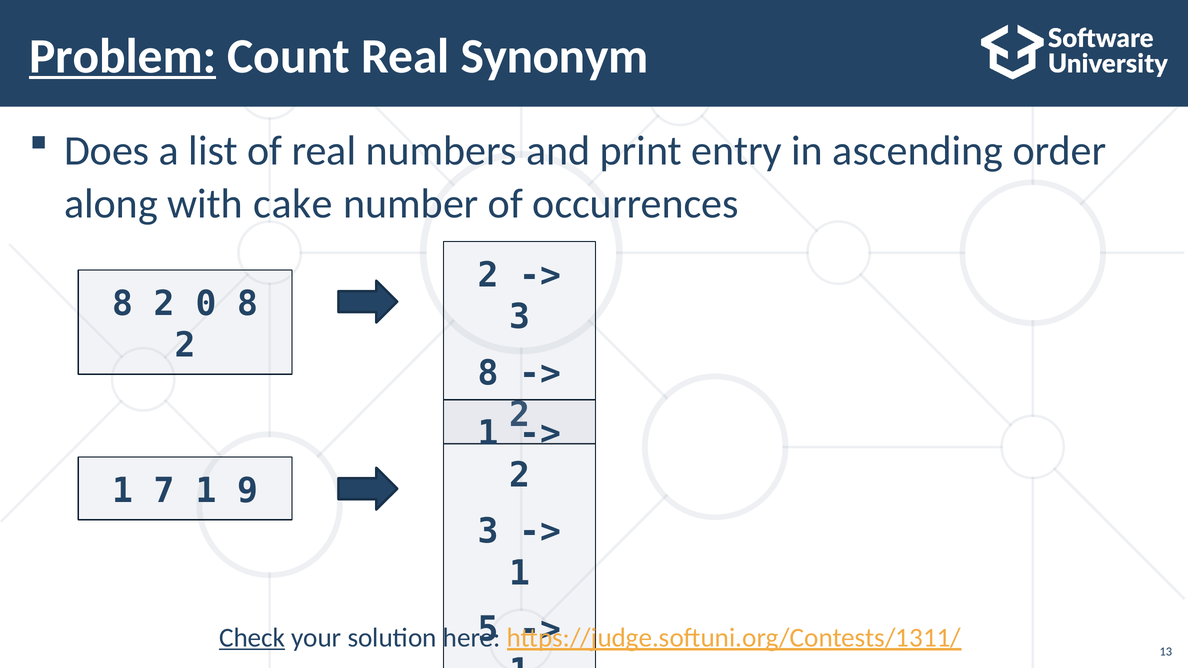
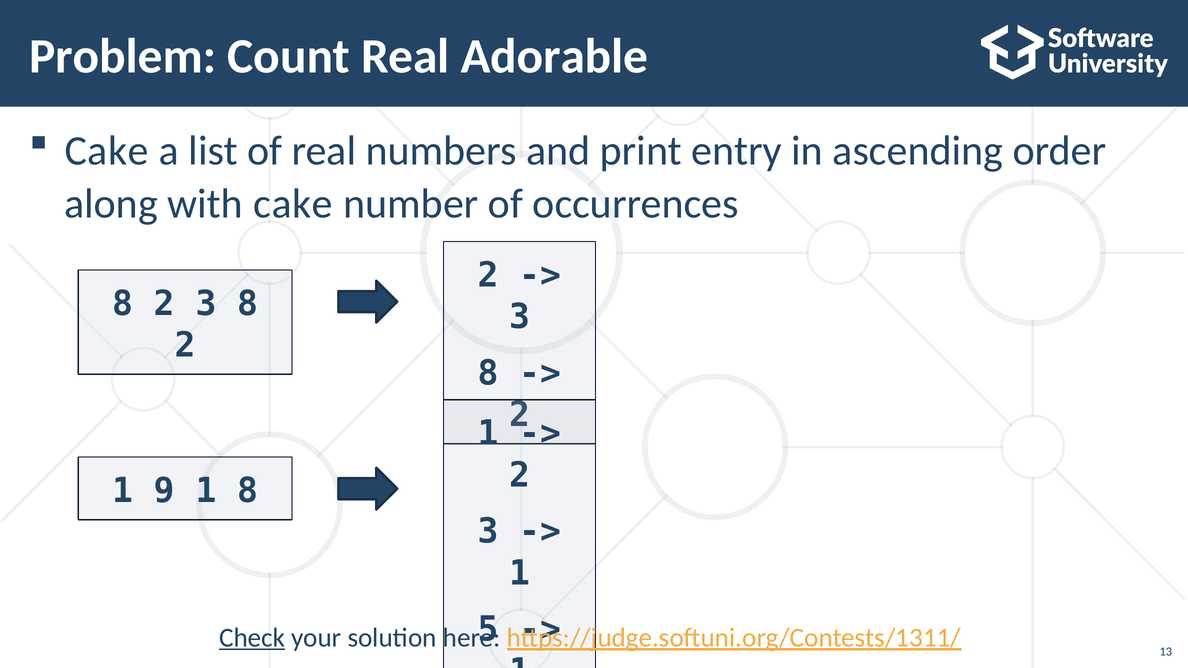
Problem underline: present -> none (123, 56)
Synonym: Synonym -> Adorable (554, 56)
Does: Does -> Cake (107, 151)
8 2 0: 0 -> 3 (206, 304)
7: 7 -> 9 (164, 491)
1 9: 9 -> 8 (248, 491)
